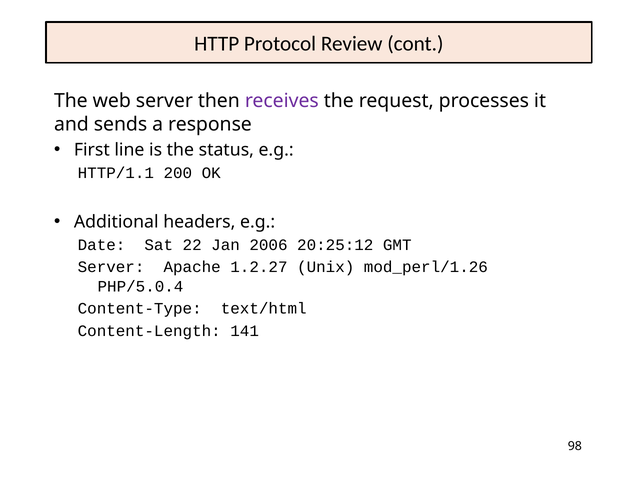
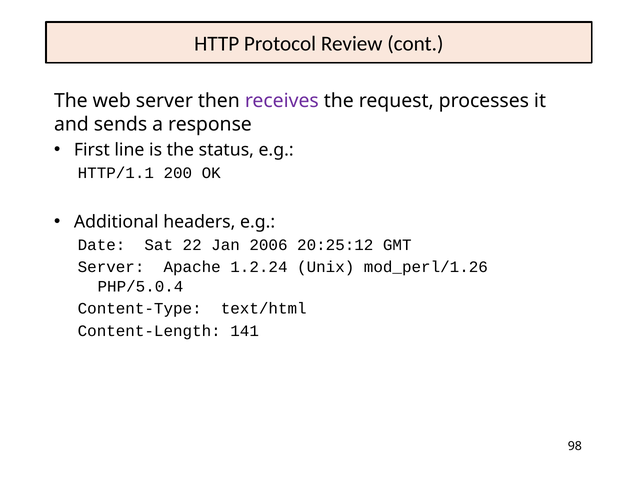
1.2.27: 1.2.27 -> 1.2.24 (259, 267)
